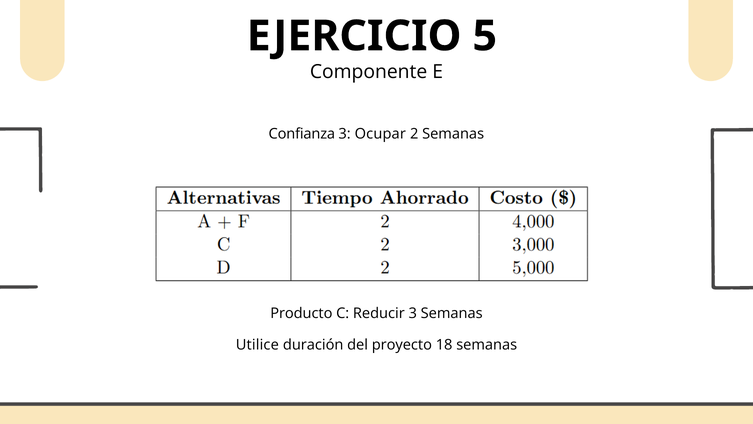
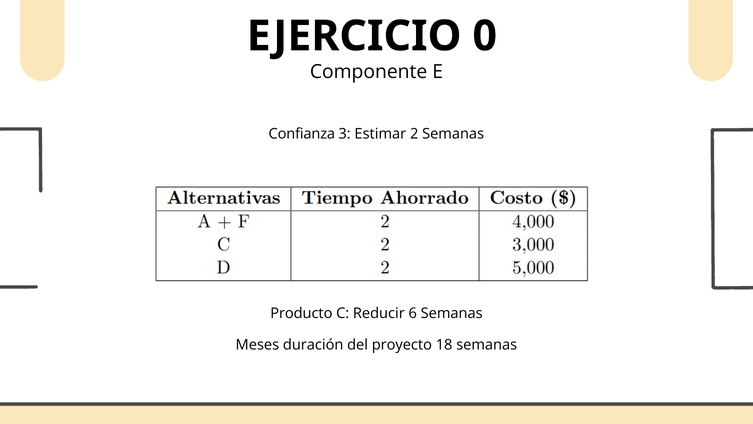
5: 5 -> 0 (485, 36)
Ocupar: Ocupar -> Estimar (380, 134)
Reducir 3: 3 -> 6 (413, 313)
Utilice: Utilice -> Meses (257, 344)
